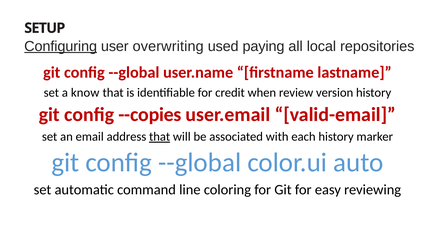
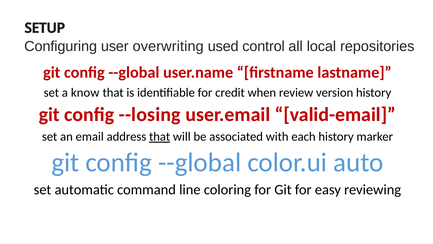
Configuring underline: present -> none (61, 46)
paying: paying -> control (264, 46)
--copies: --copies -> --losing (150, 114)
